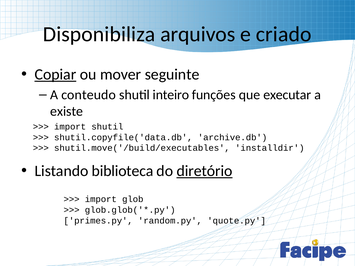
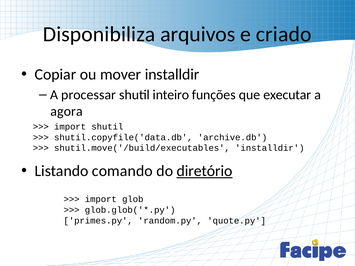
Copiar underline: present -> none (55, 74)
mover seguinte: seguinte -> installdir (172, 74)
conteudo: conteudo -> processar (89, 95)
existe: existe -> agora (67, 111)
biblioteca: biblioteca -> comando (122, 171)
